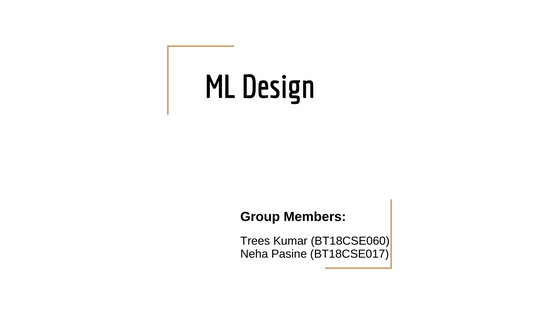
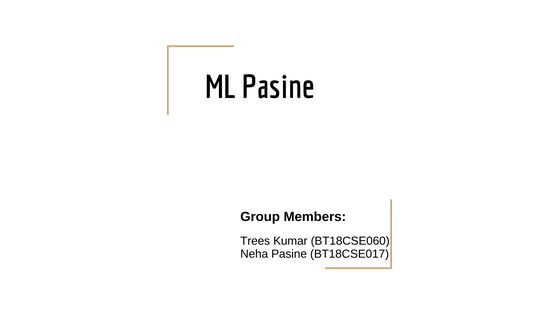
ML Design: Design -> Pasine (278, 87)
